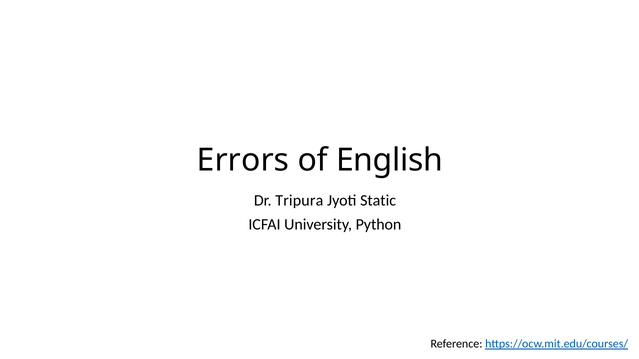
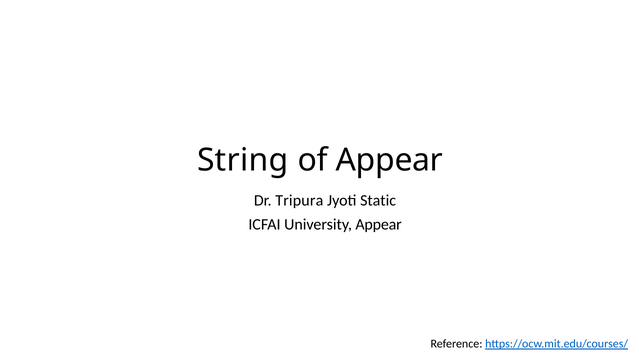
Errors: Errors -> String (243, 161)
of English: English -> Appear (389, 161)
University Python: Python -> Appear (379, 225)
